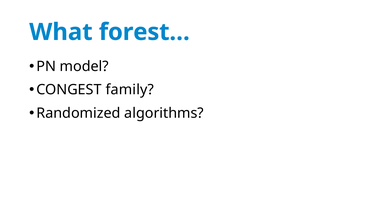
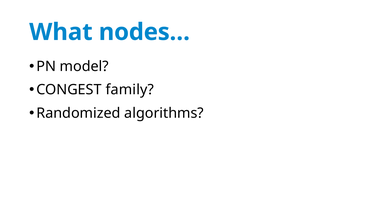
forest…: forest… -> nodes… (144, 32)
